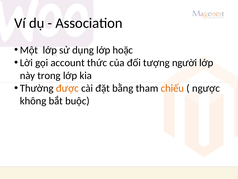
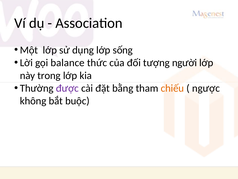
hoặc: hoặc -> sống (123, 50)
account: account -> balance (68, 63)
được colour: orange -> purple (67, 88)
